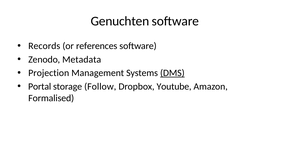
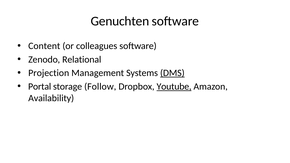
Records: Records -> Content (44, 46)
references: references -> colleagues (97, 46)
Metadata: Metadata -> Relational (82, 60)
Youtube underline: none -> present (174, 87)
Formalised: Formalised -> Availability (51, 98)
